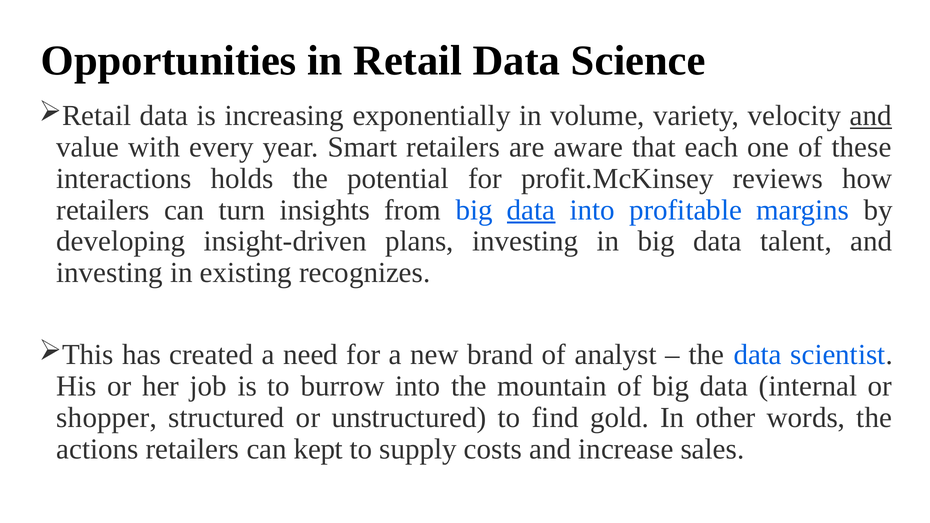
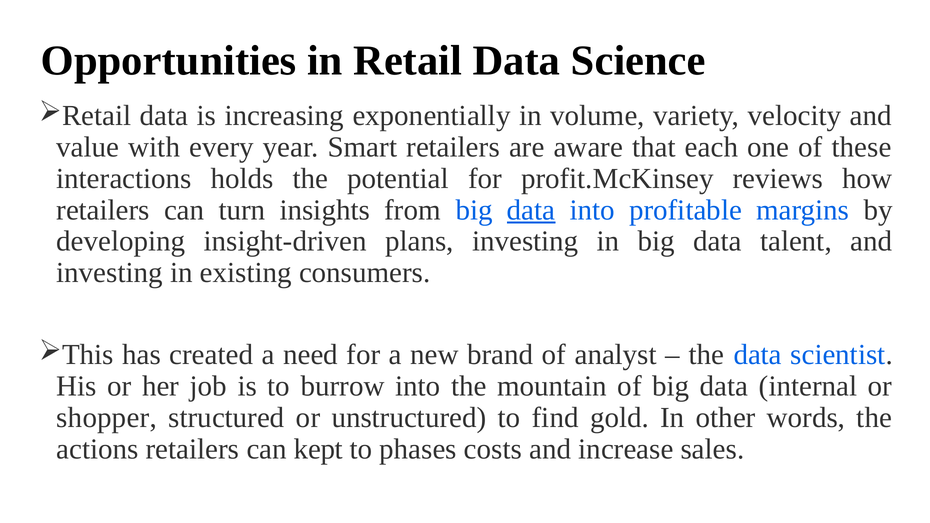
and underline: present -> none (871, 116)
recognizes: recognizes -> consumers (365, 273)
supply: supply -> phases (418, 449)
